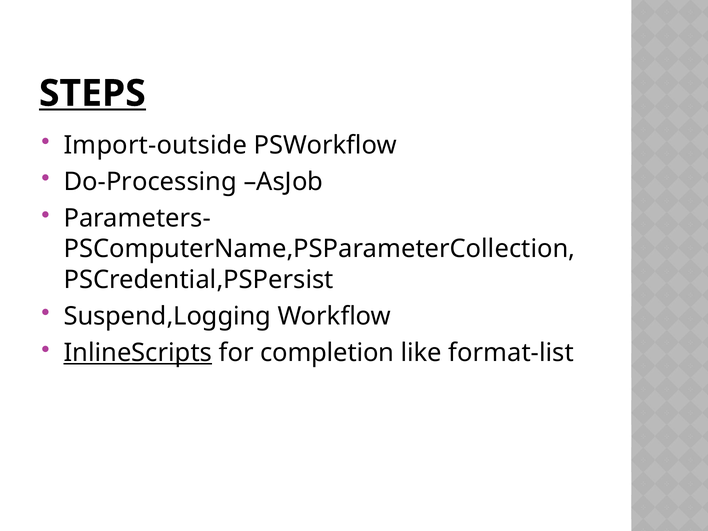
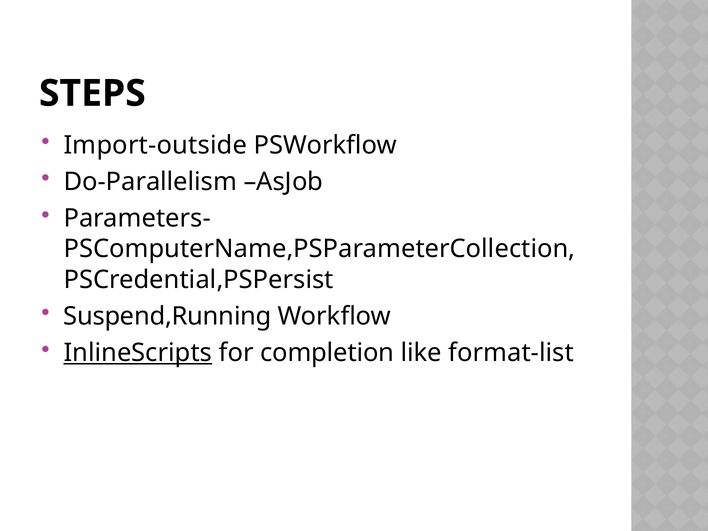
STEPS underline: present -> none (92, 93)
Do-Processing: Do-Processing -> Do-Parallelism (150, 182)
Suspend,Logging: Suspend,Logging -> Suspend,Running (167, 316)
